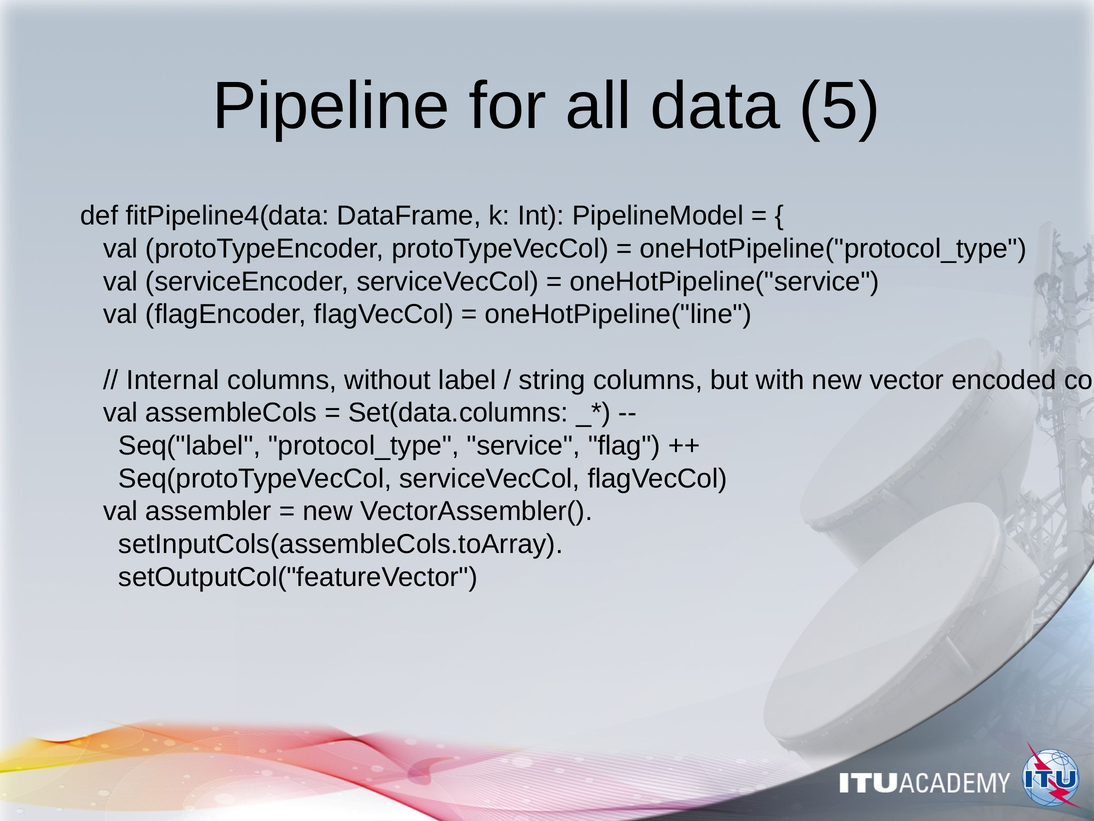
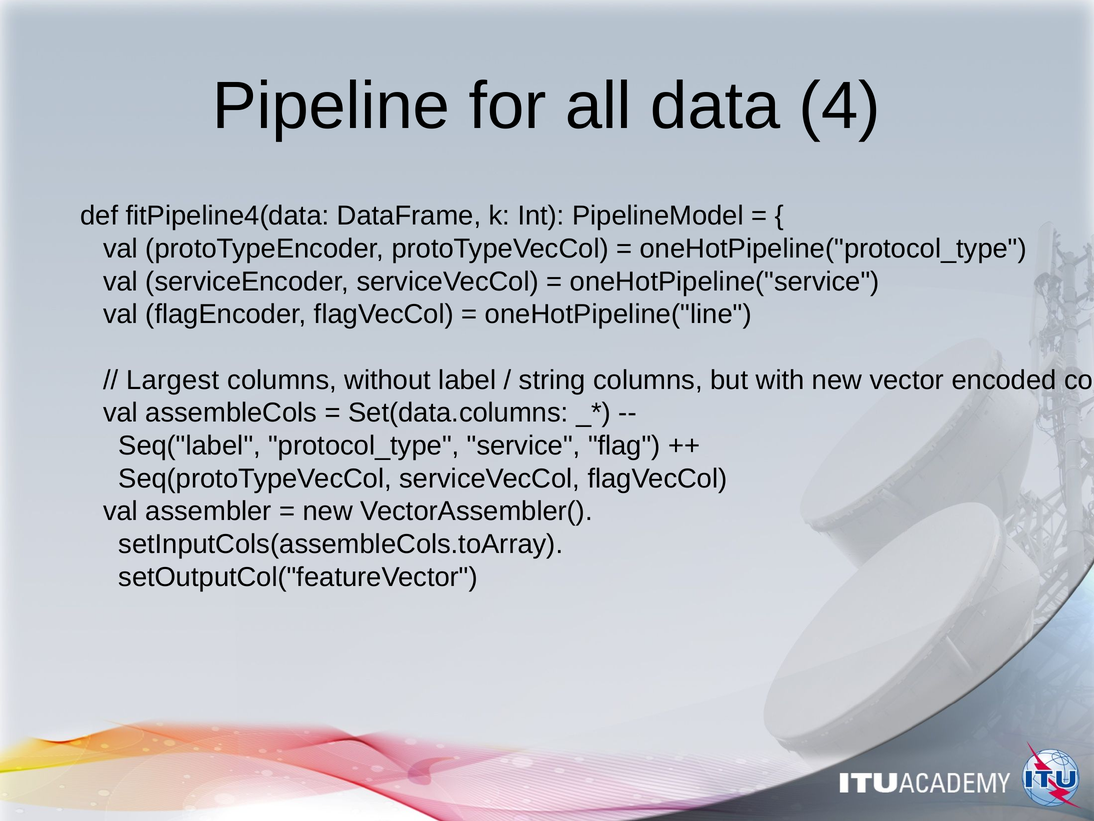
5: 5 -> 4 (840, 106)
Internal: Internal -> Largest (173, 380)
